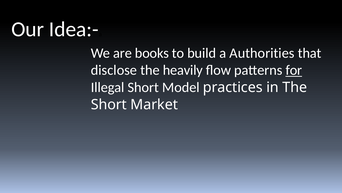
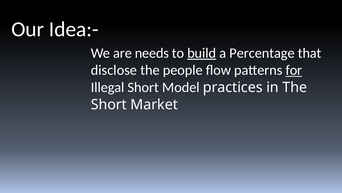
books: books -> needs (152, 53)
build underline: none -> present (202, 53)
Authorities: Authorities -> Percentage (262, 53)
heavily: heavily -> people (183, 70)
